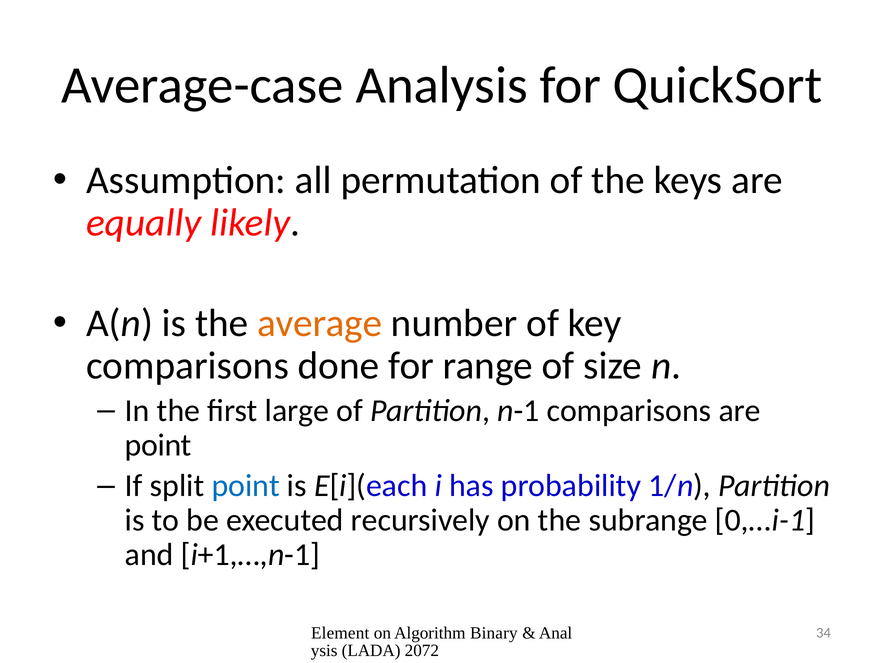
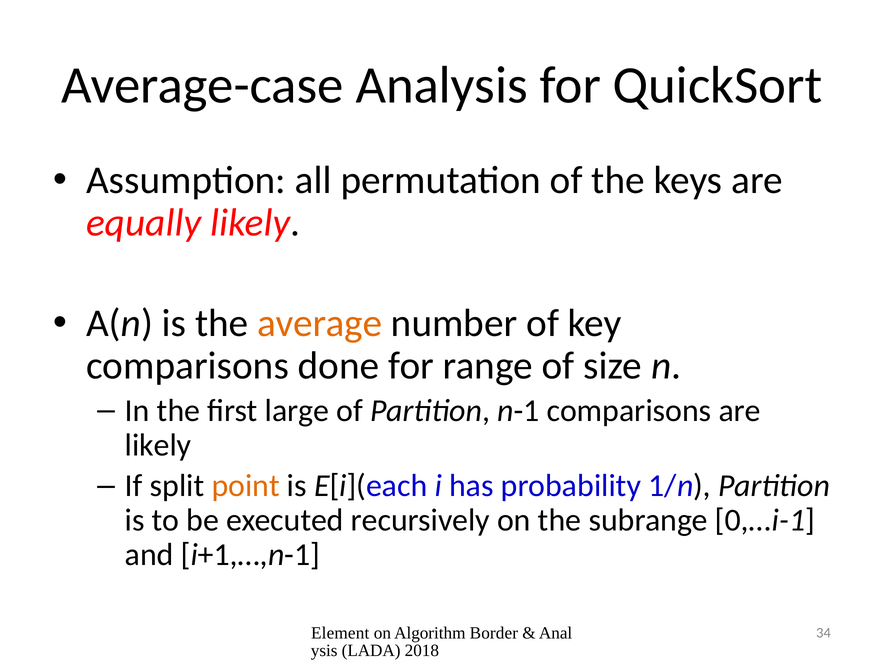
point: point -> likely (158, 445)
point colour: blue -> orange (246, 486)
Binary: Binary -> Border (494, 633)
2072: 2072 -> 2018 (422, 650)
